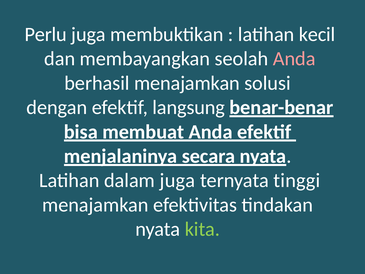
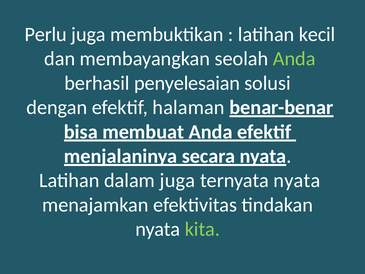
Anda colour: pink -> light green (294, 59)
berhasil menajamkan: menajamkan -> penyelesaian (187, 83)
langsung: langsung -> halaman (189, 107)
ternyata tinggi: tinggi -> nyata (297, 180)
